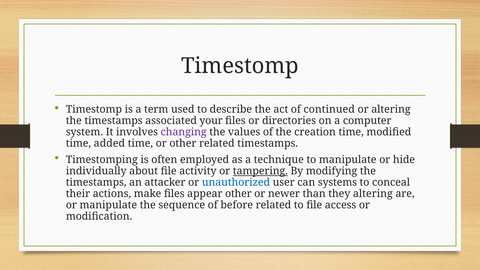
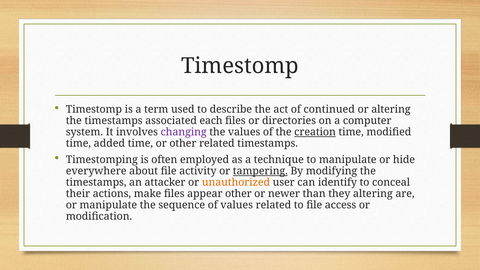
your: your -> each (211, 121)
creation underline: none -> present (315, 132)
individually: individually -> everywhere (96, 171)
unauthorized colour: blue -> orange (236, 182)
systems: systems -> identify (337, 182)
of before: before -> values (237, 205)
